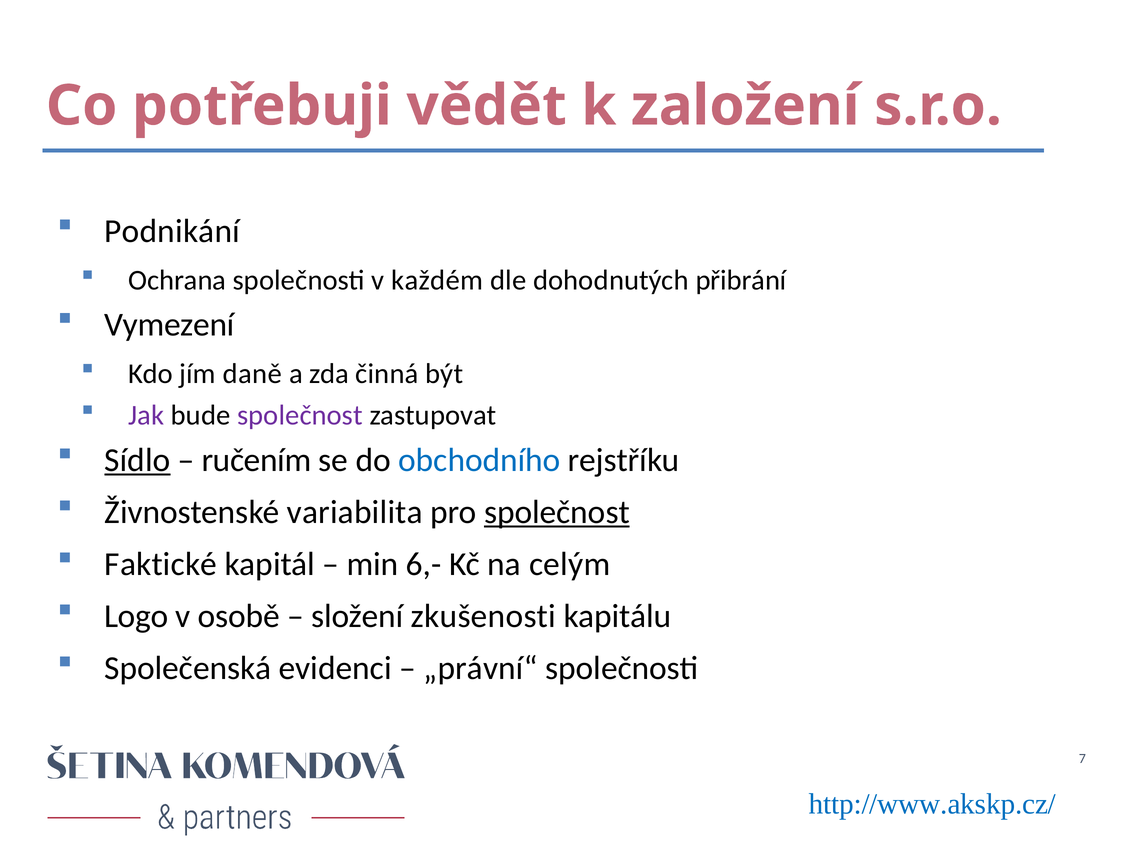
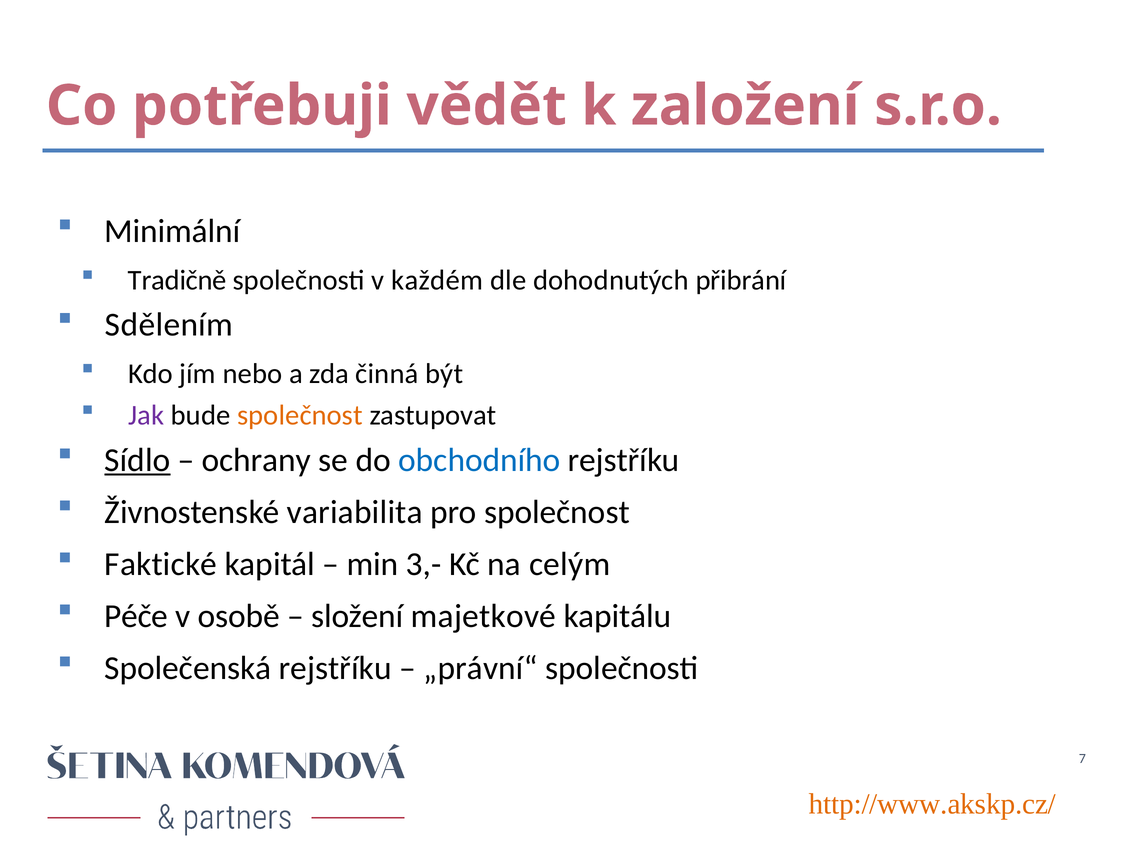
Podnikání: Podnikání -> Minimální (172, 231)
Ochrana: Ochrana -> Tradičně (177, 280)
Vymezení: Vymezení -> Sdělením (169, 325)
daně: daně -> nebo (252, 374)
společnost colour: purple -> orange (300, 416)
ručením: ručením -> ochrany (256, 460)
společnost underline: present -> none (557, 512)
6,-: 6,- -> 3,- (424, 564)
Logo: Logo -> Péče (136, 616)
zkušenosti: zkušenosti -> majetkové (483, 616)
Společenská evidenci: evidenci -> rejstříku (335, 668)
http://www.akskp.cz/ colour: blue -> orange (932, 804)
